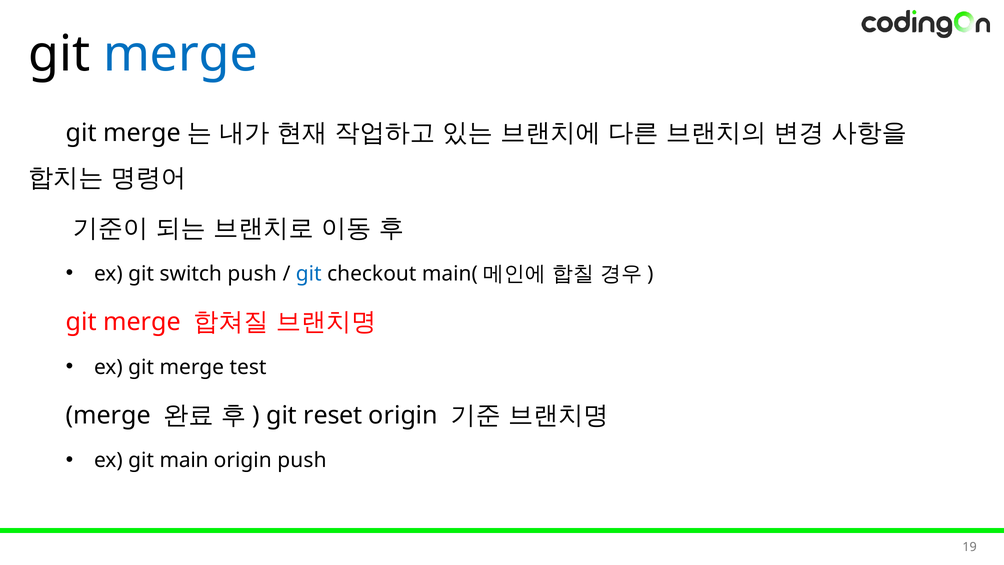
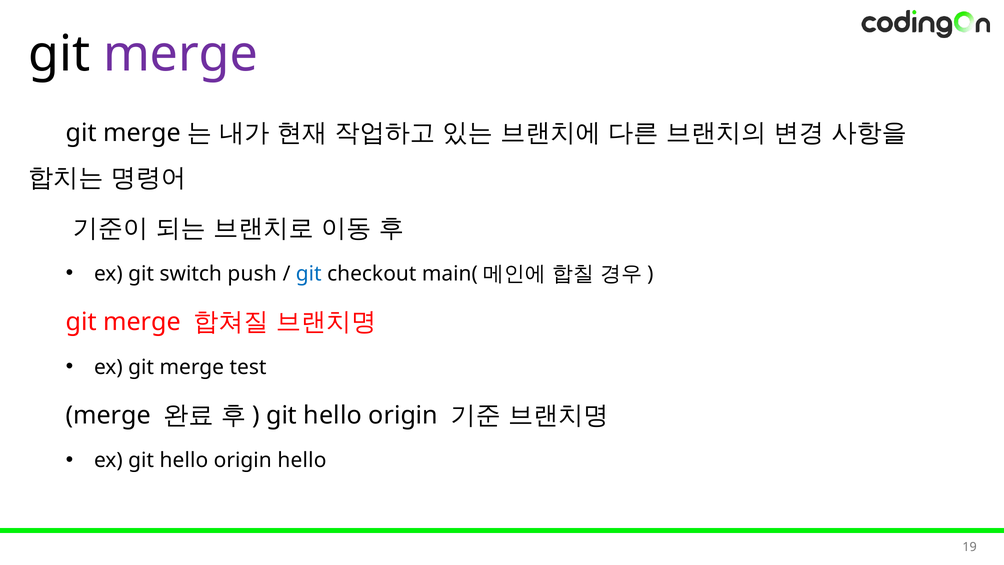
merge colour: blue -> purple (181, 54)
reset: reset -> hello (333, 415)
ex git main: main -> hello (184, 460)
origin push: push -> hello (302, 460)
